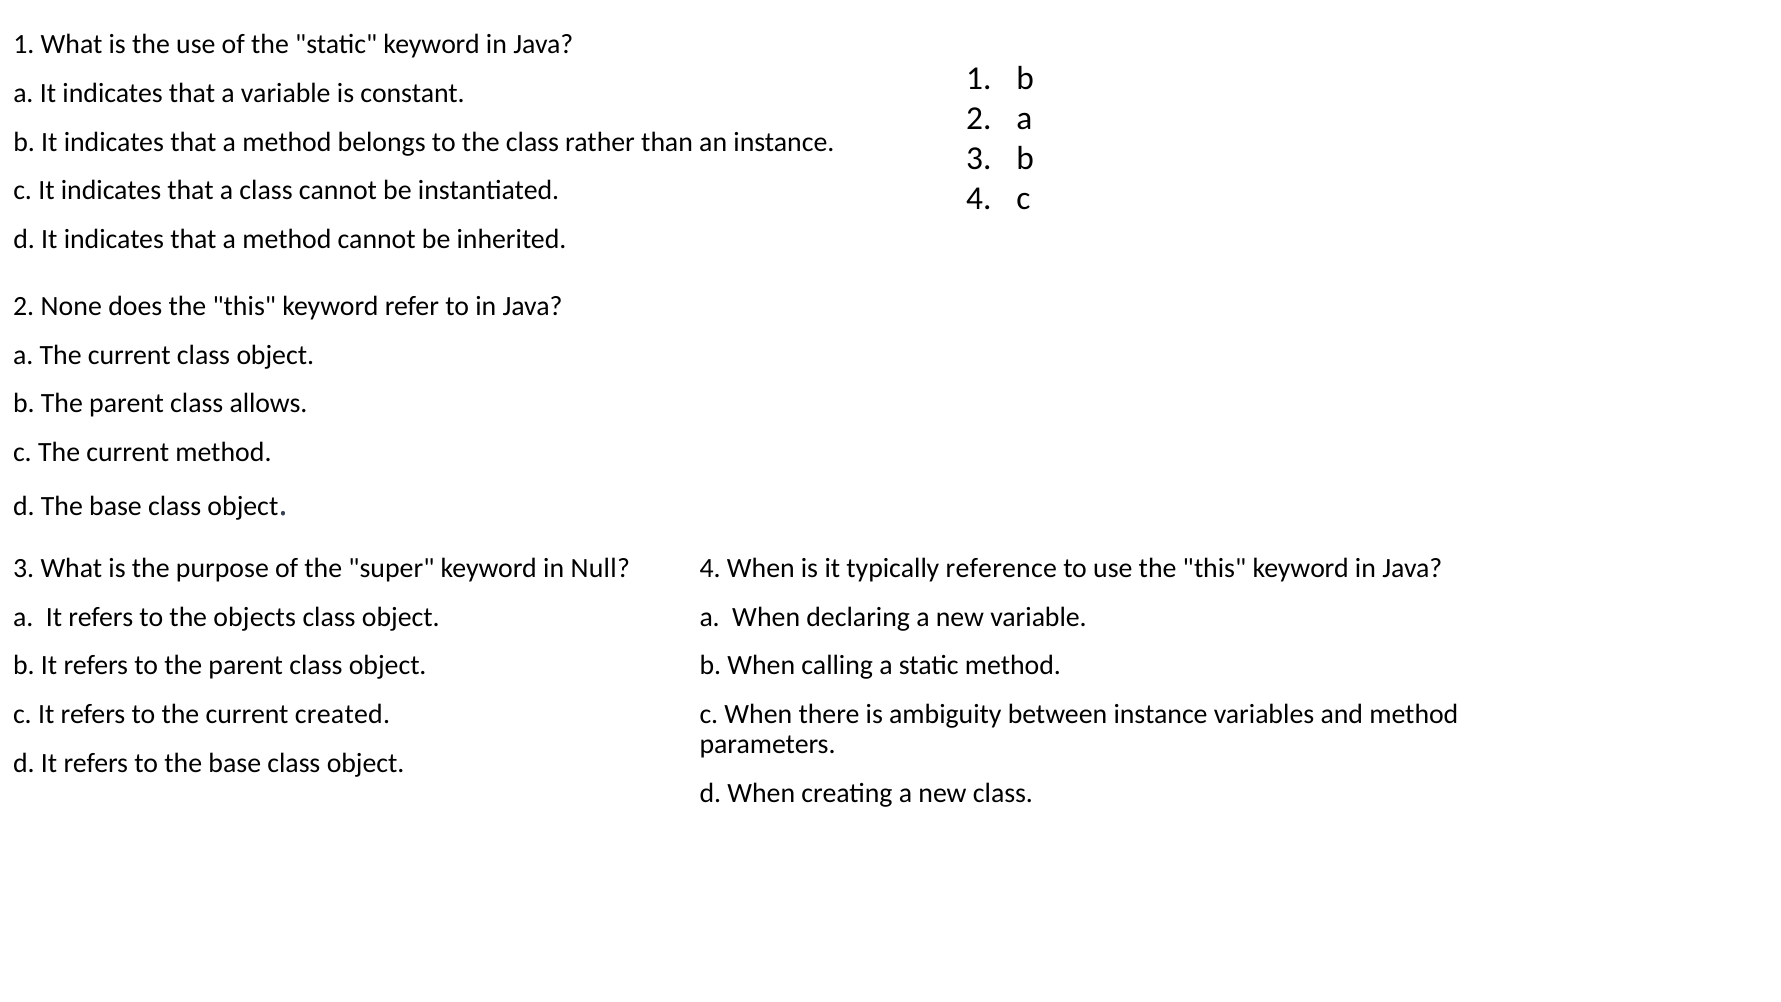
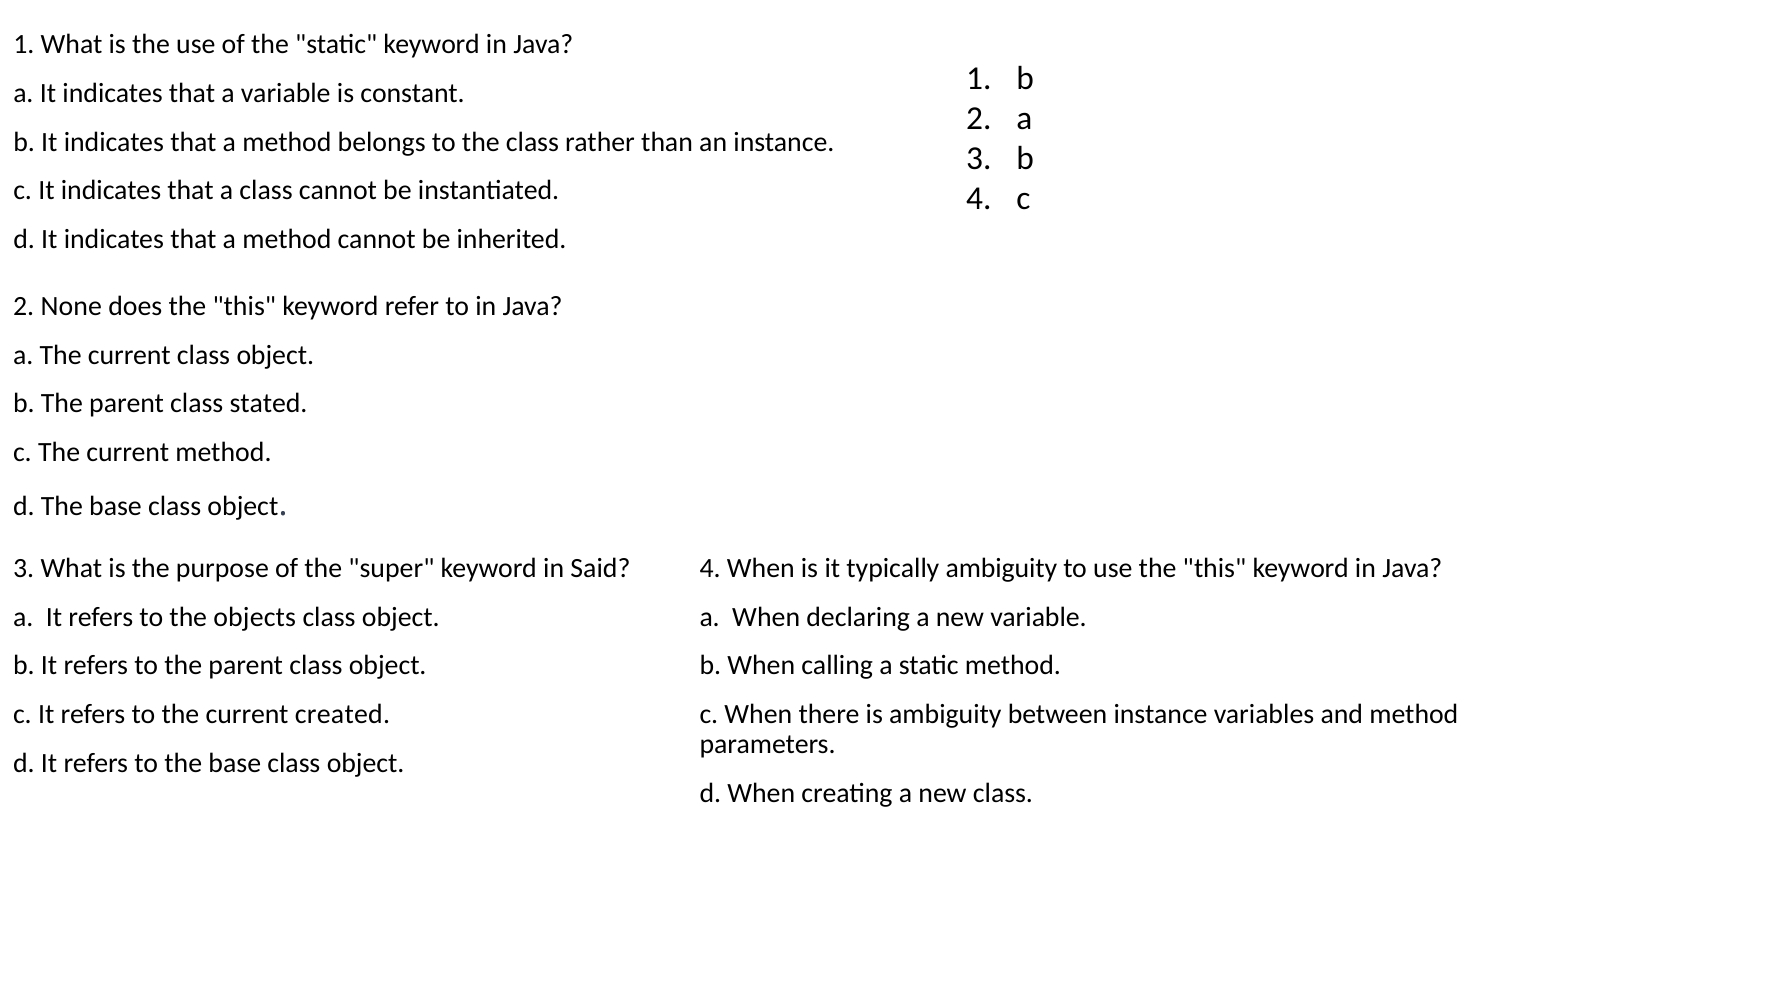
allows: allows -> stated (268, 404)
Null: Null -> Said (600, 568)
typically reference: reference -> ambiguity (1001, 568)
